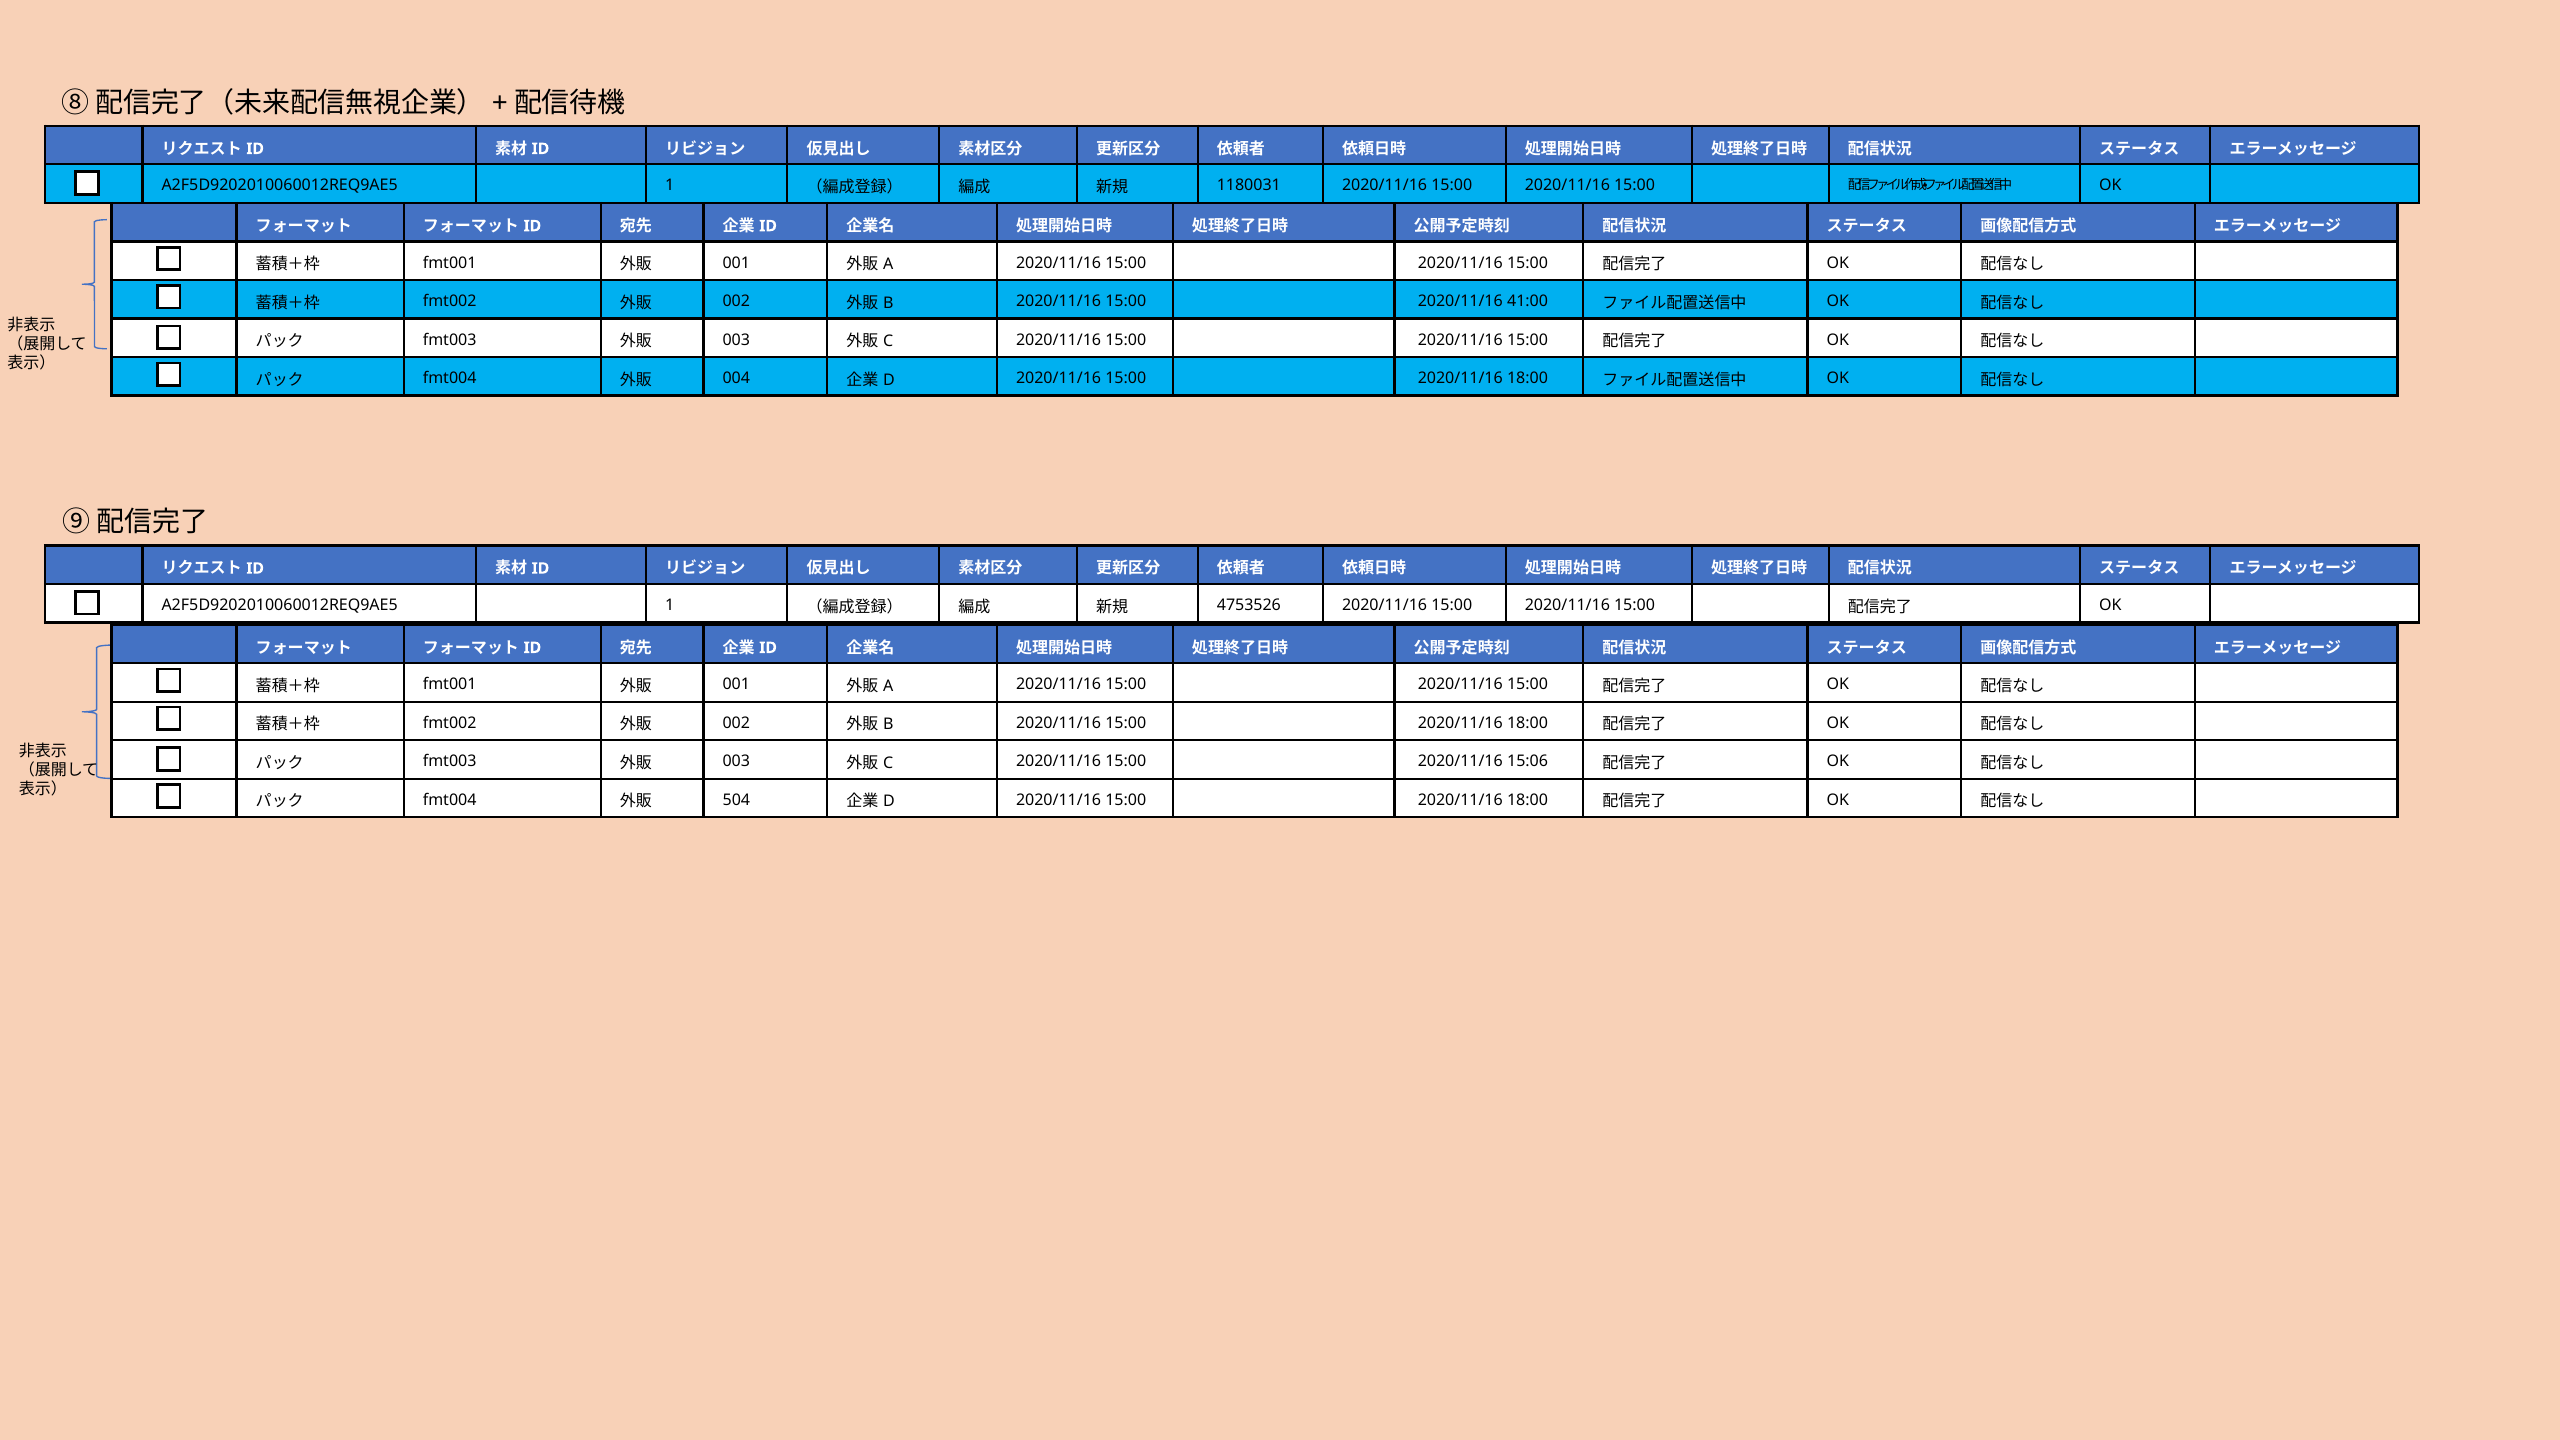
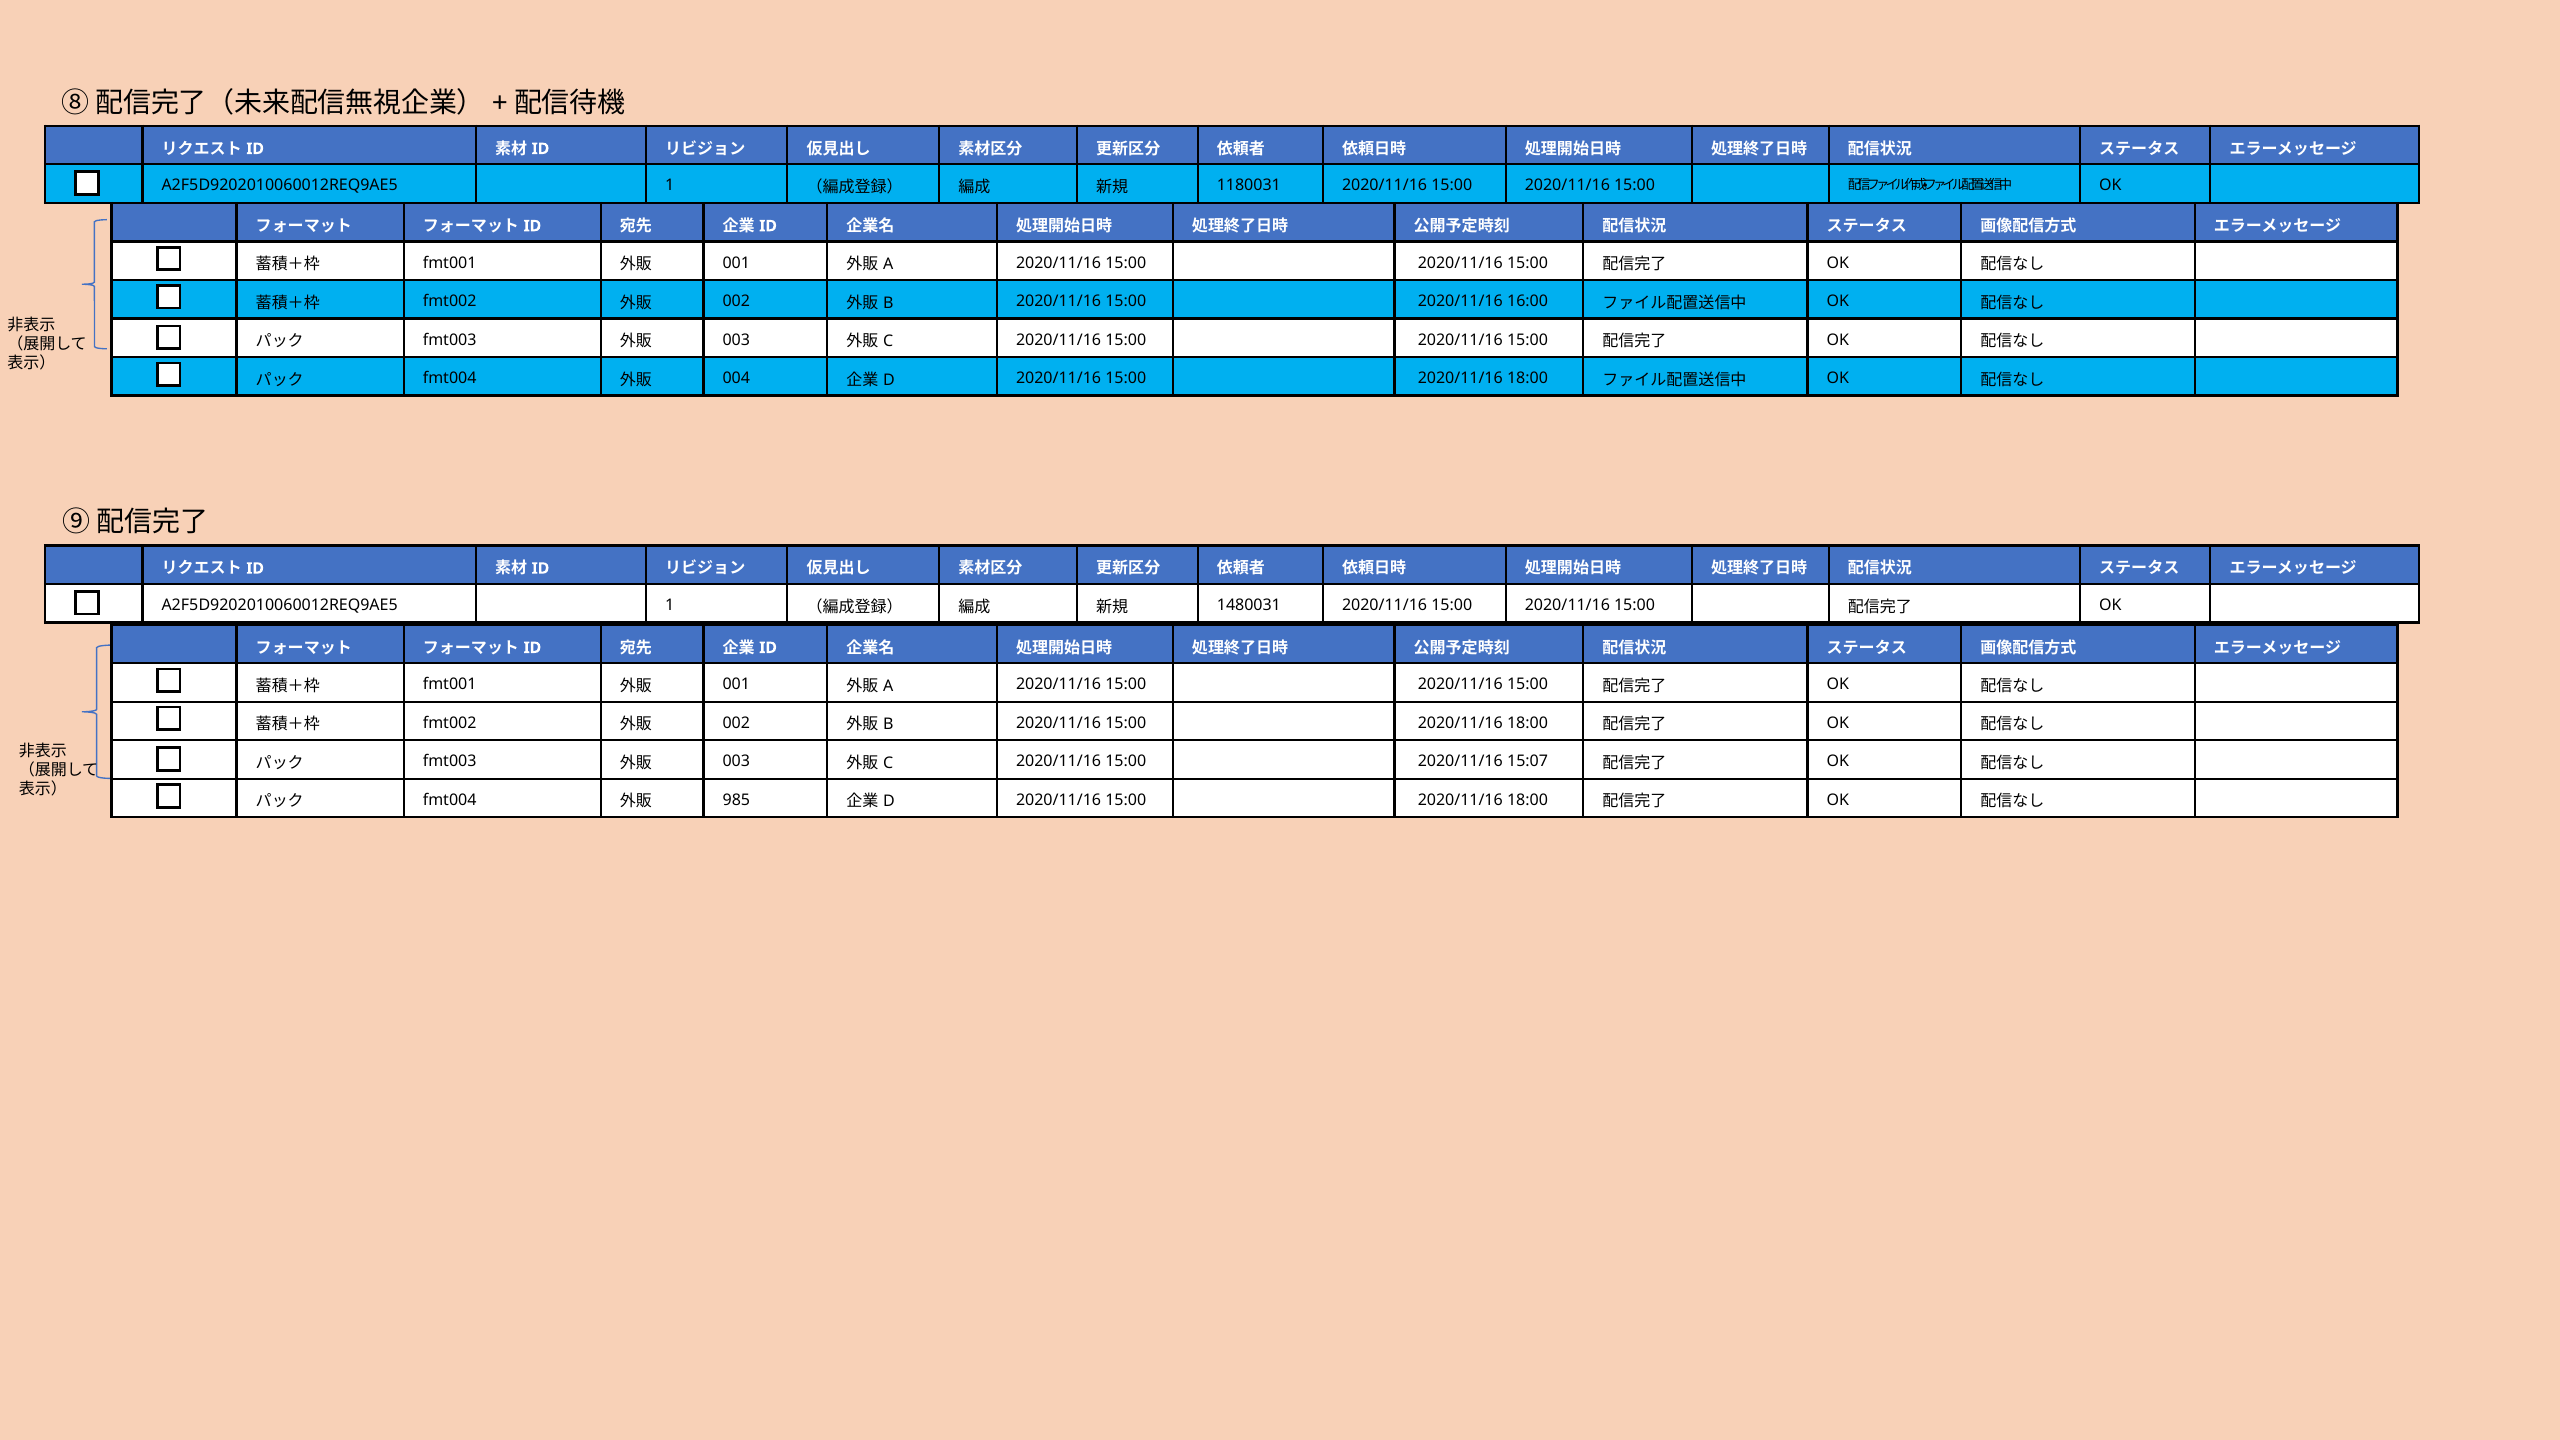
41:00: 41:00 -> 16:00 (1528, 301)
4753526: 4753526 -> 1480031 (1249, 605)
15:06: 15:06 -> 15:07 (1528, 761)
504: 504 -> 985 (736, 800)
